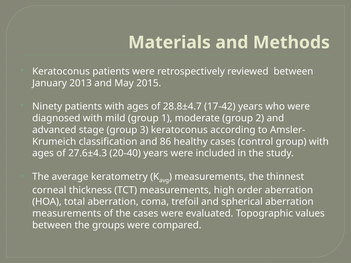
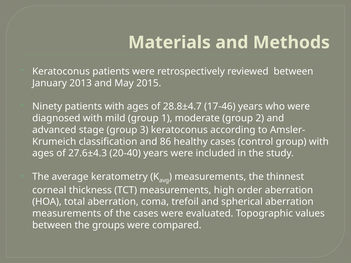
17-42: 17-42 -> 17-46 (220, 107)
